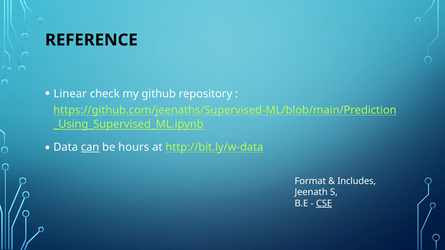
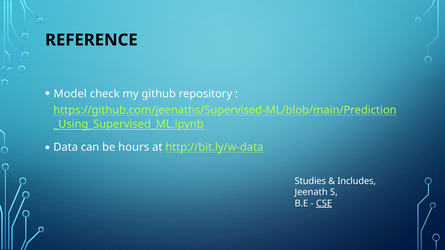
Linear: Linear -> Model (70, 94)
can underline: present -> none (90, 147)
Format: Format -> Studies (310, 181)
